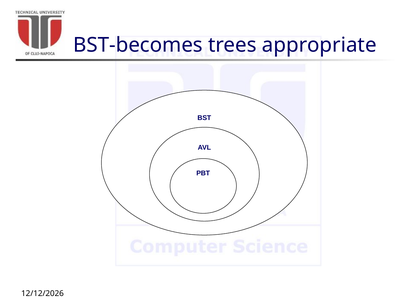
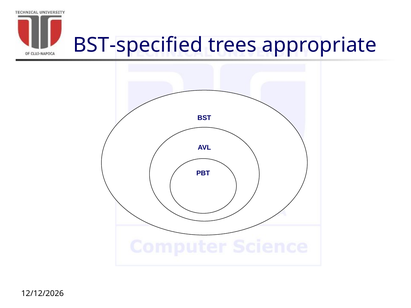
BST-becomes: BST-becomes -> BST-specified (138, 45)
